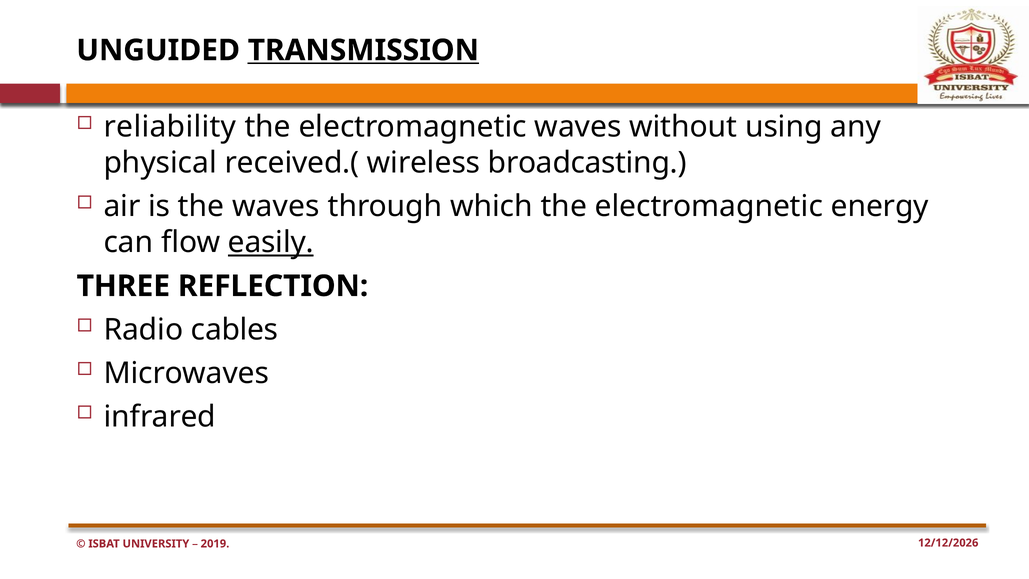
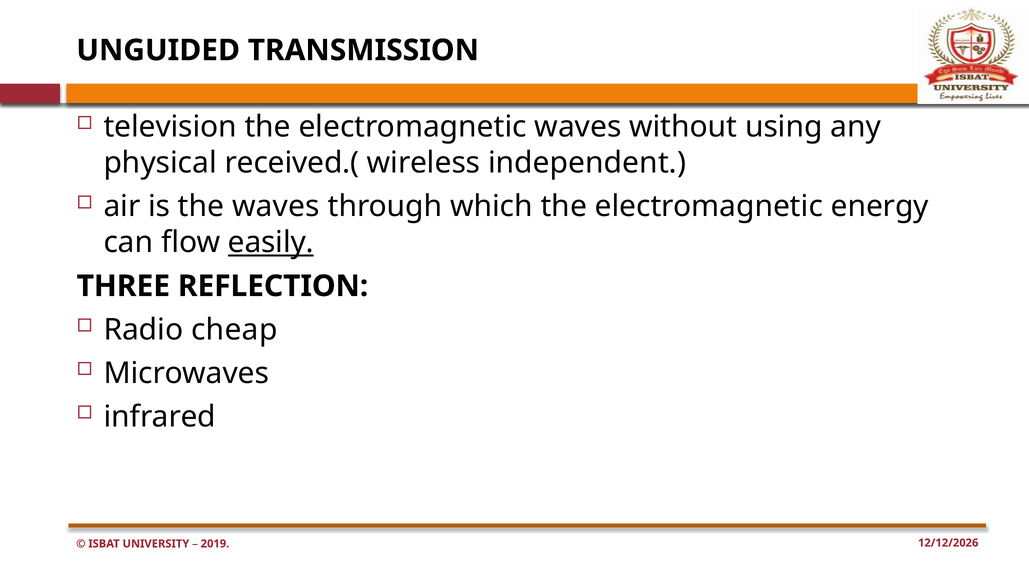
TRANSMISSION underline: present -> none (363, 50)
reliability: reliability -> television (170, 127)
broadcasting: broadcasting -> independent (587, 163)
cables: cables -> cheap (234, 330)
